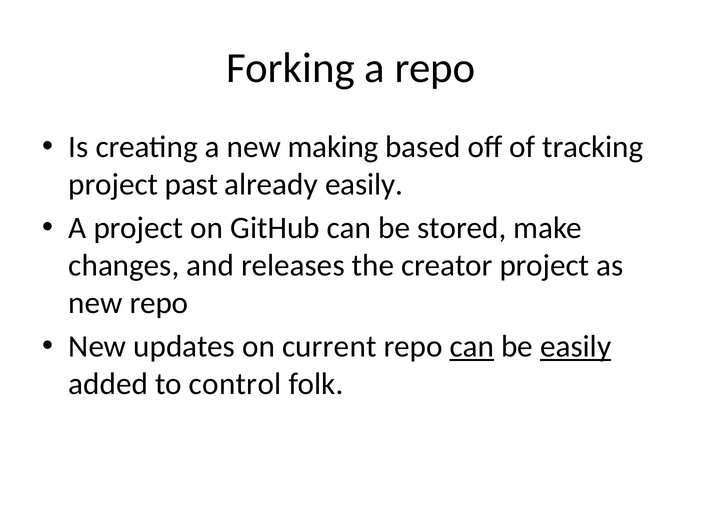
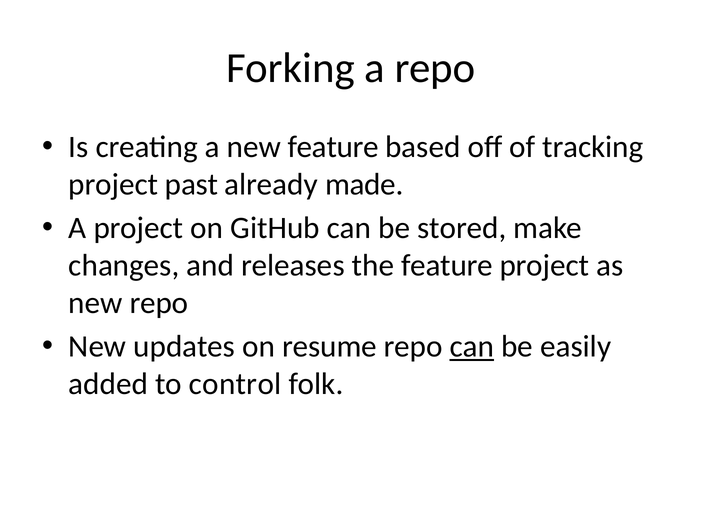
new making: making -> feature (333, 147)
already easily: easily -> made (364, 185)
the creator: creator -> feature (447, 266)
current: current -> resume (329, 347)
easily underline: present -> none (576, 347)
